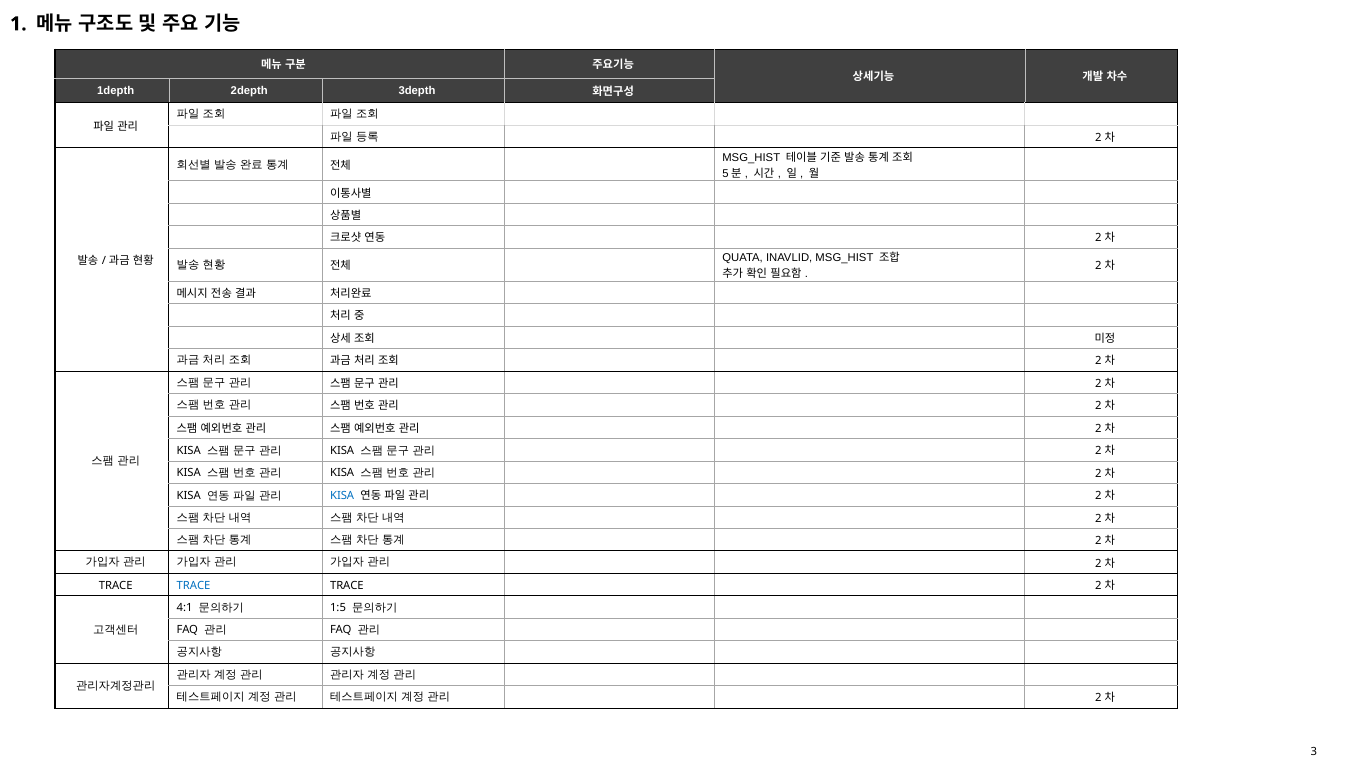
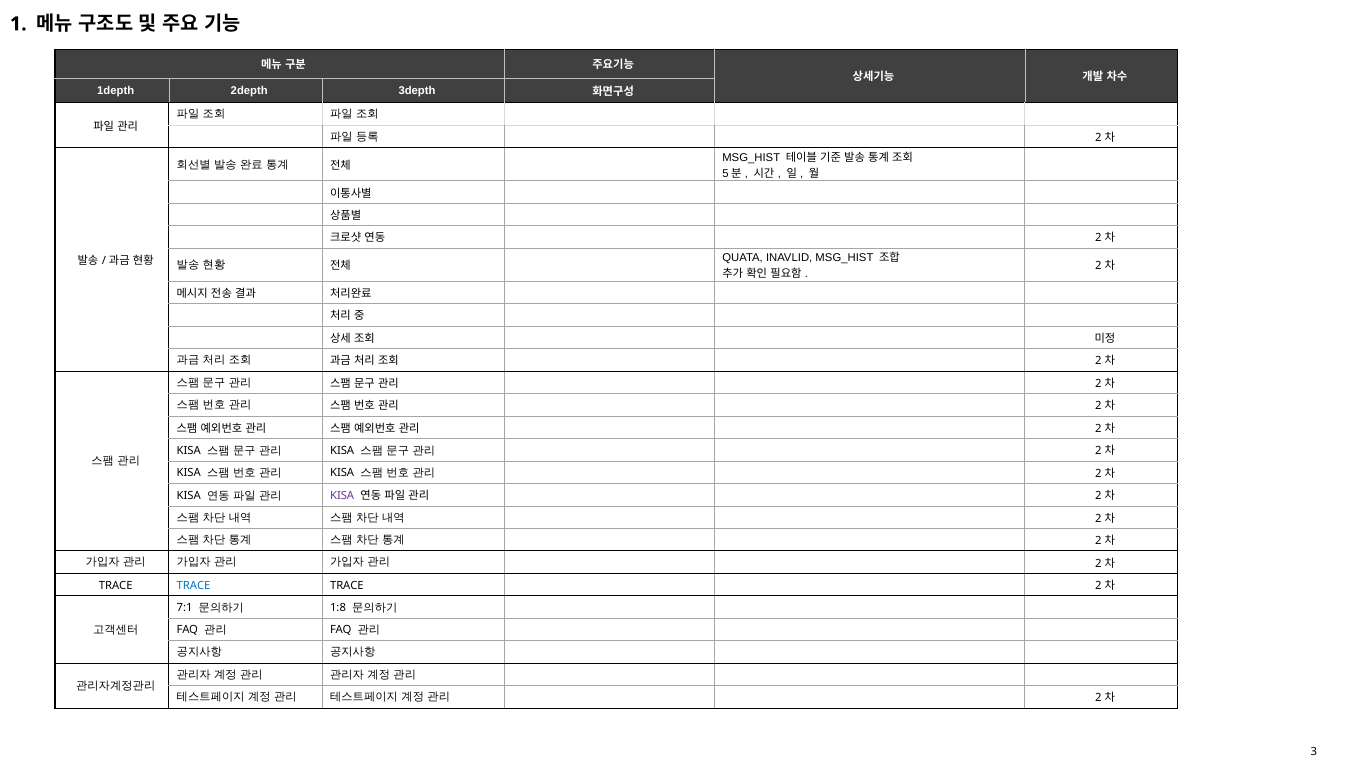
KISA colour: blue -> purple (342, 496)
4:1: 4:1 -> 7:1 (185, 608)
1:5: 1:5 -> 1:8 (338, 608)
